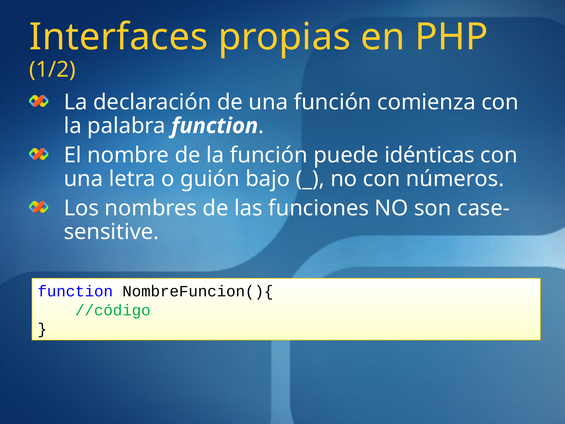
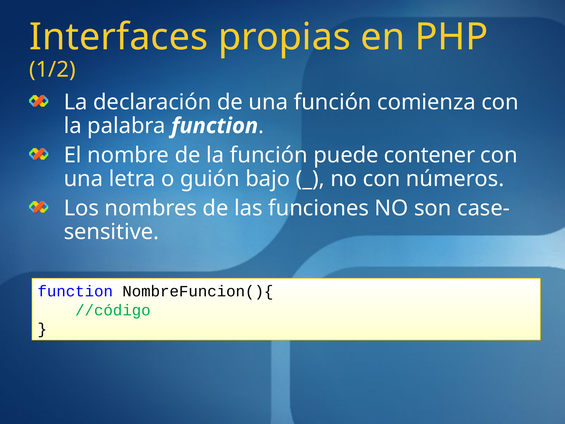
idénticas: idénticas -> contener (430, 155)
